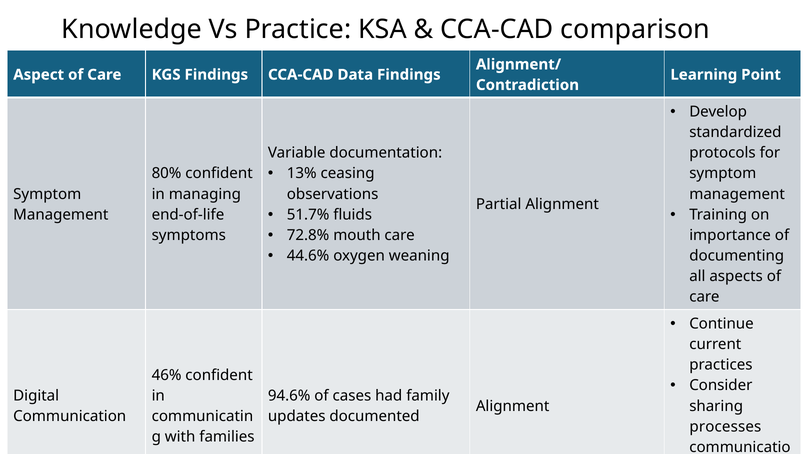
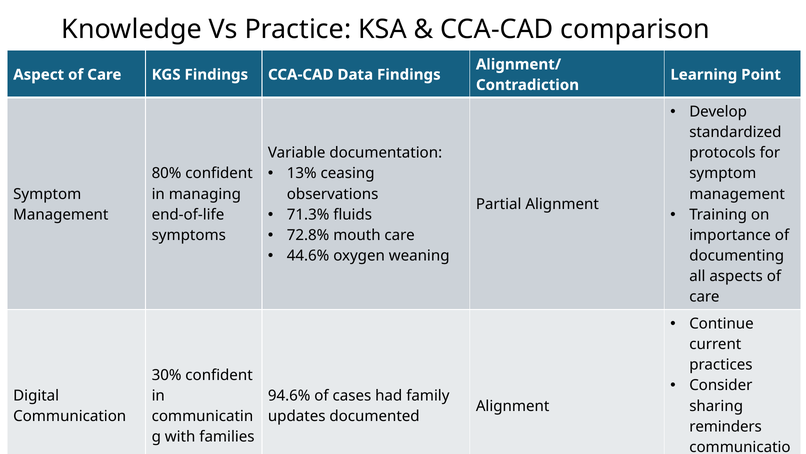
51.7%: 51.7% -> 71.3% (308, 214)
46%: 46% -> 30% (167, 375)
processes: processes -> reminders (726, 426)
